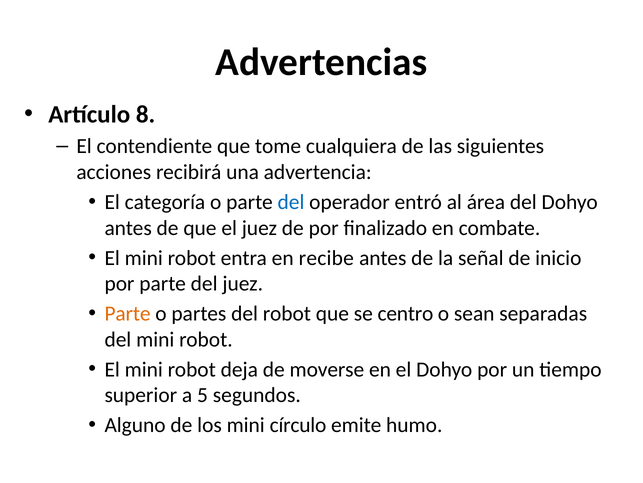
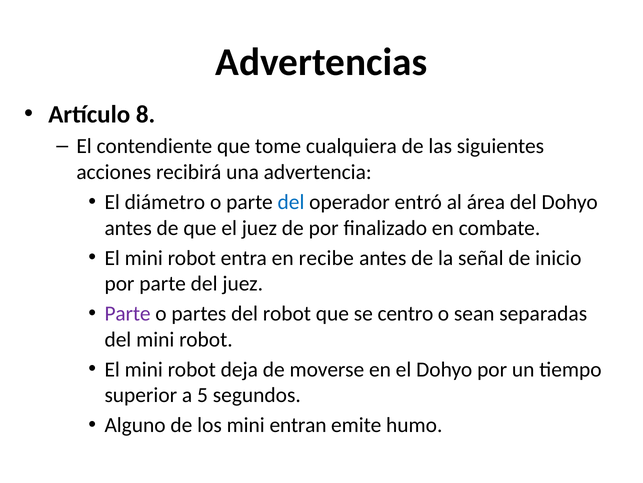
categoría: categoría -> diámetro (165, 202)
Parte colour: orange -> purple (128, 313)
círculo: círculo -> entran (298, 425)
